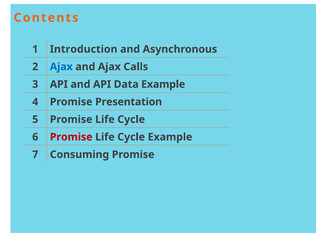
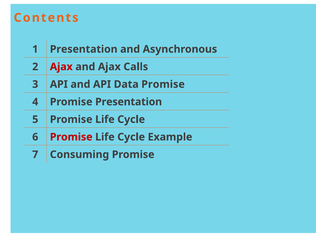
1 Introduction: Introduction -> Presentation (84, 49)
Ajax colour: blue -> red (61, 67)
Data Example: Example -> Promise (163, 84)
